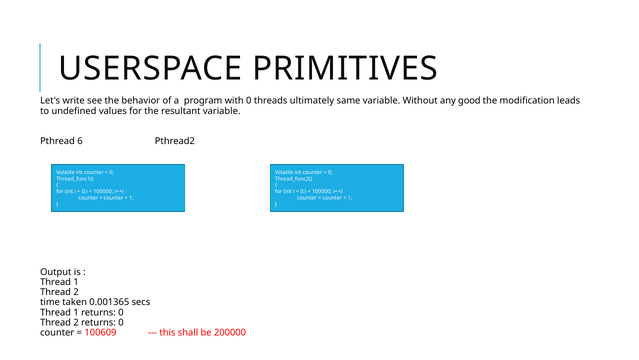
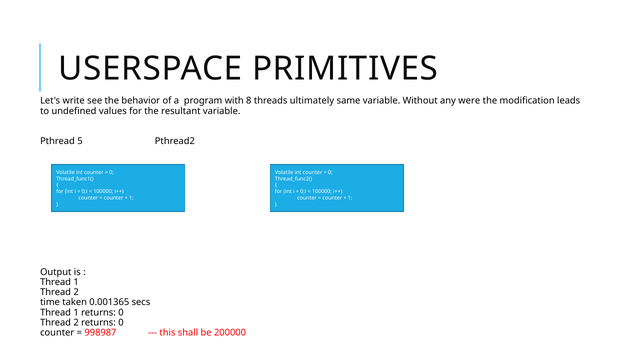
with 0: 0 -> 8 (249, 101)
good: good -> were (469, 101)
6: 6 -> 5 (80, 141)
100609: 100609 -> 998987 (100, 332)
